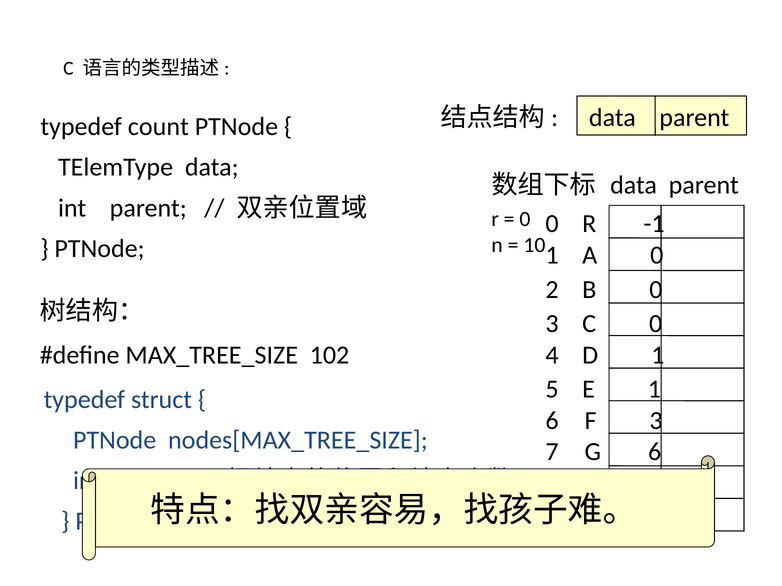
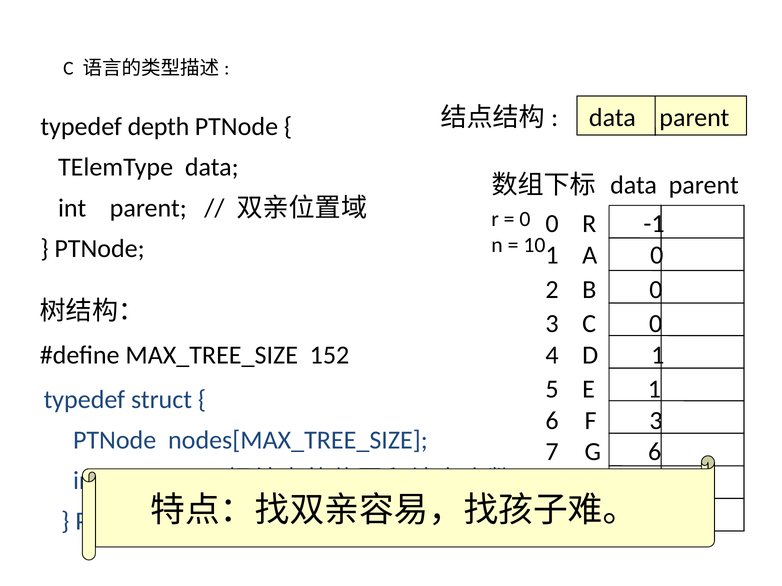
count: count -> depth (159, 127)
102: 102 -> 152 (330, 355)
